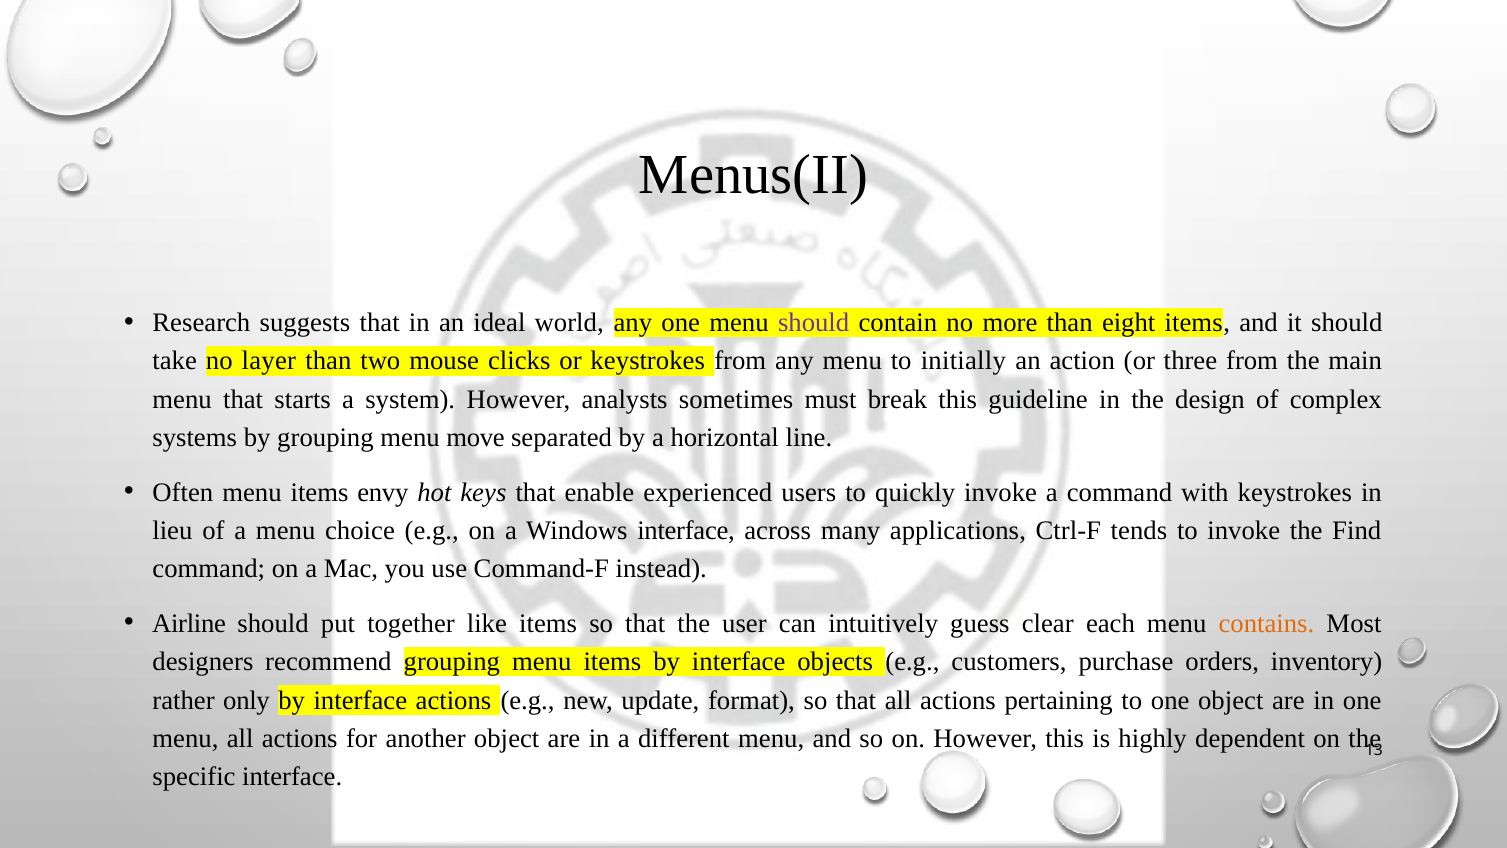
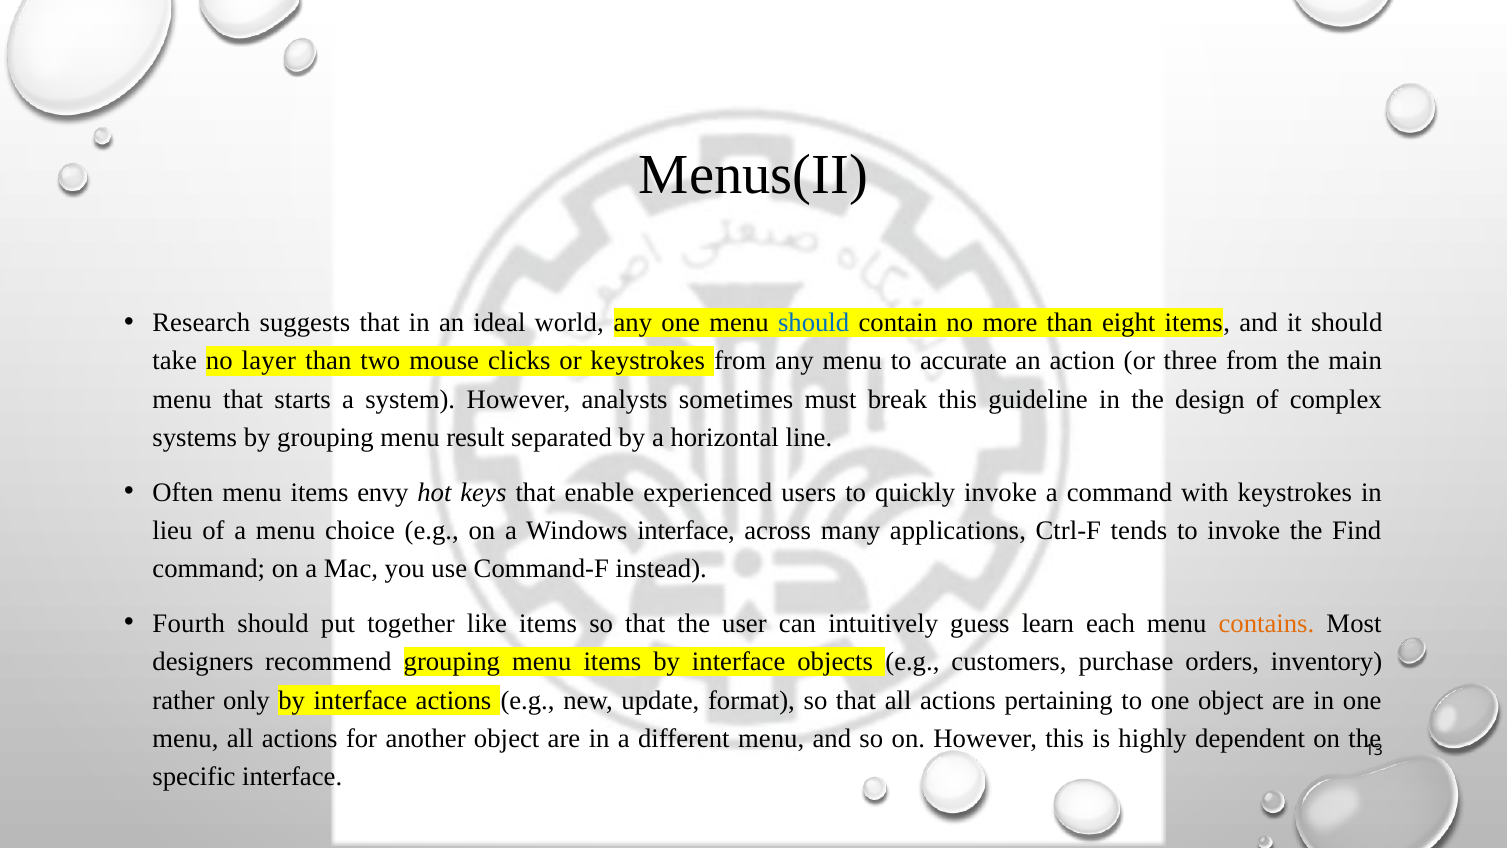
should colour: purple -> blue (814, 323)
initially: initially -> accurate (964, 361)
move: move -> result (475, 438)
Airline: Airline -> Fourth (189, 623)
clear: clear -> learn (1048, 623)
